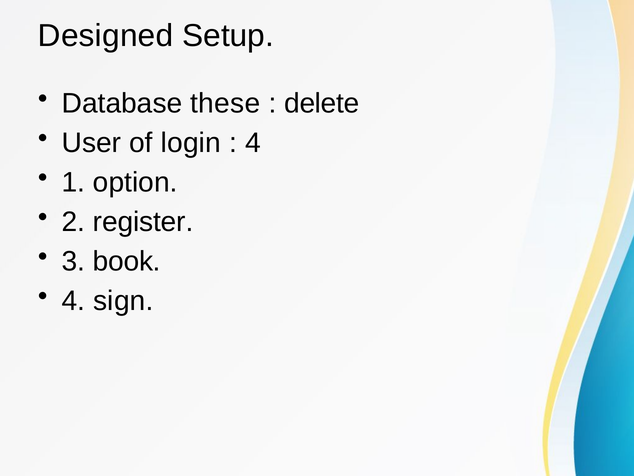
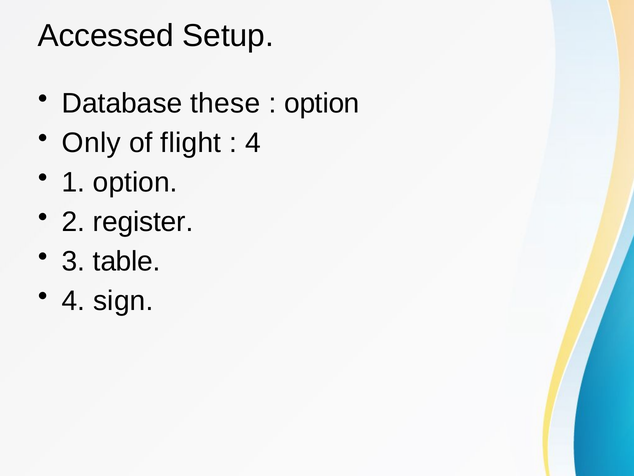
Designed: Designed -> Accessed (106, 36)
delete: delete -> option (322, 103)
User: User -> Only (91, 143)
login: login -> flight (191, 143)
book: book -> table (127, 261)
